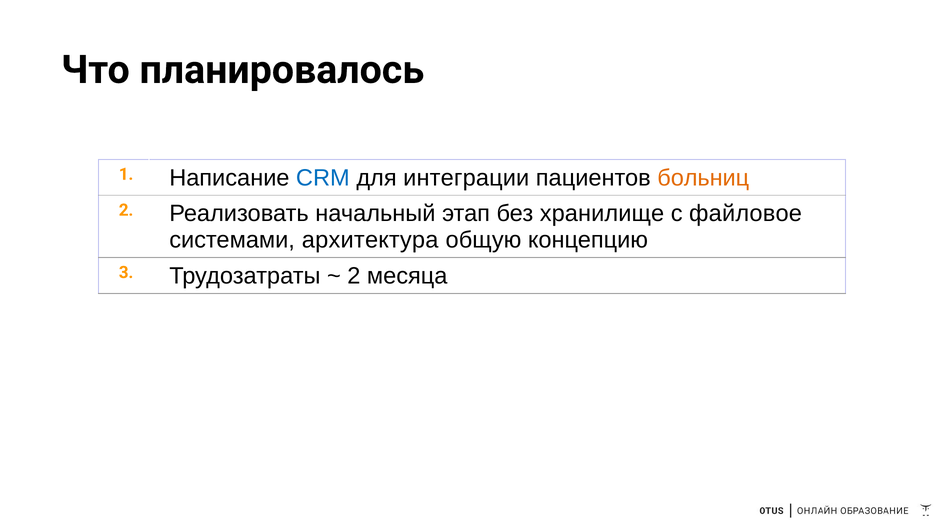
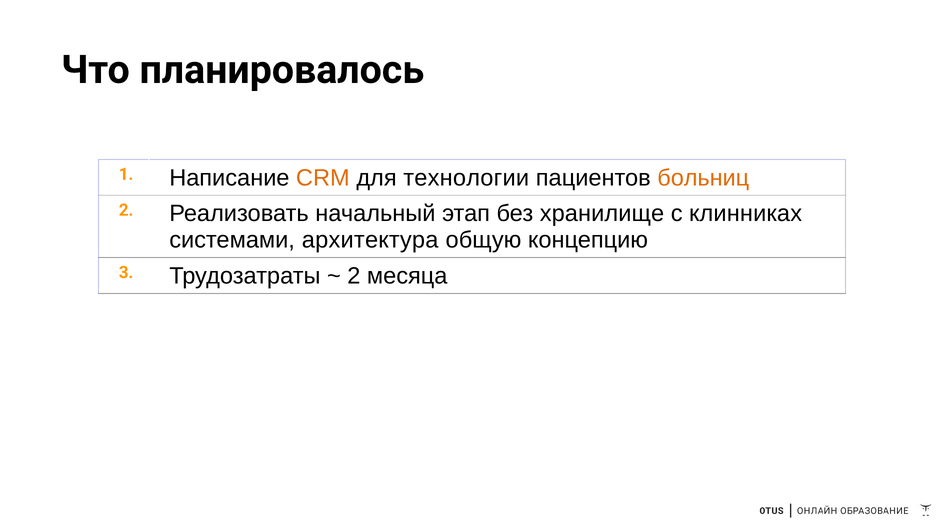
CRM colour: blue -> orange (323, 178)
интеграции: интеграции -> технологии (466, 178)
файловое: файловое -> клинниках (746, 214)
